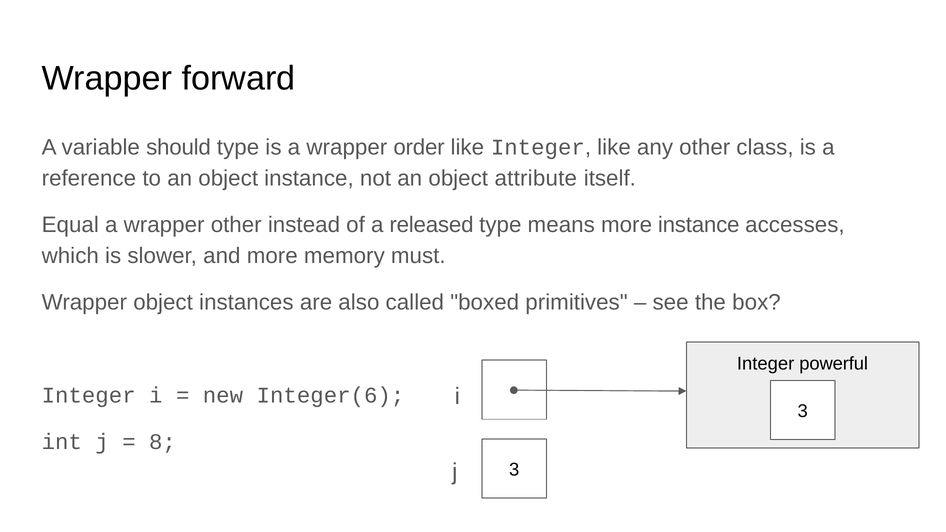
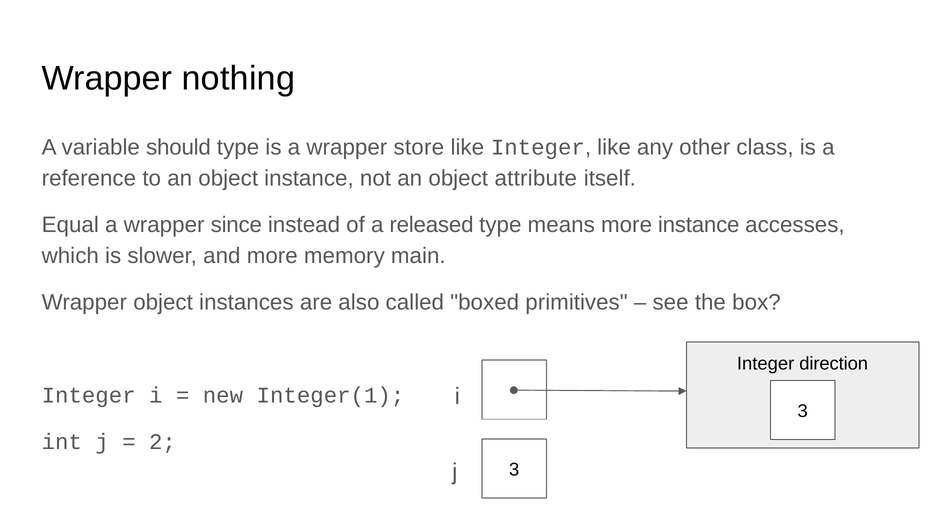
forward: forward -> nothing (238, 78)
order: order -> store (419, 148)
wrapper other: other -> since (236, 225)
must: must -> main (418, 256)
powerful: powerful -> direction (834, 364)
Integer(6: Integer(6 -> Integer(1 (330, 395)
8: 8 -> 2 (162, 442)
